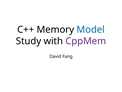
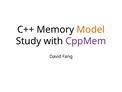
Model colour: blue -> orange (91, 29)
